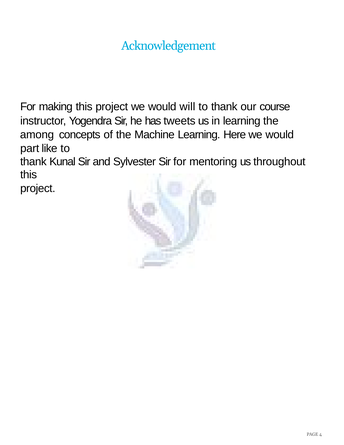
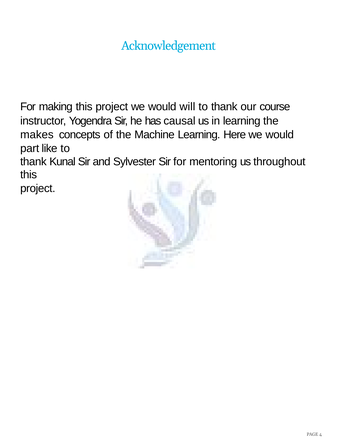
tweets: tweets -> causal (179, 121)
among: among -> makes (37, 135)
